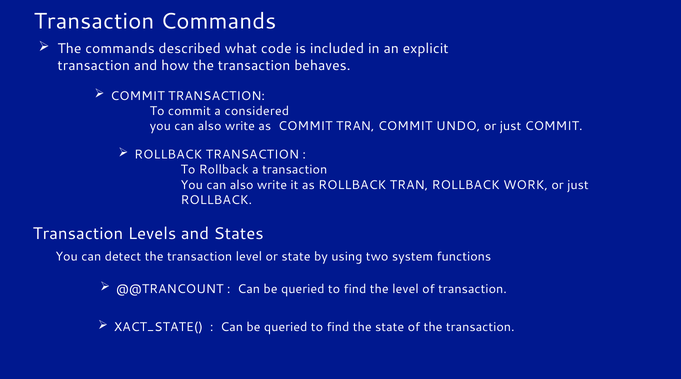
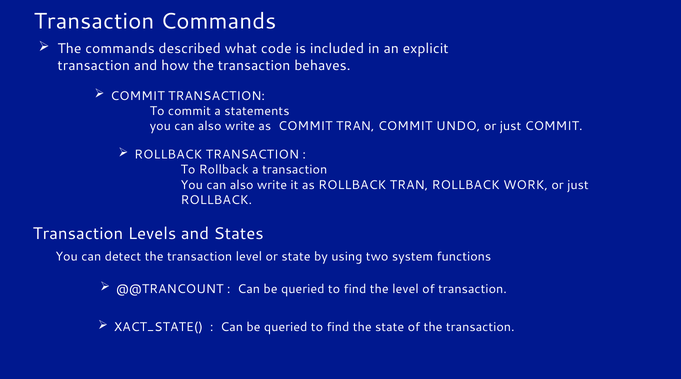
considered: considered -> statements (257, 111)
